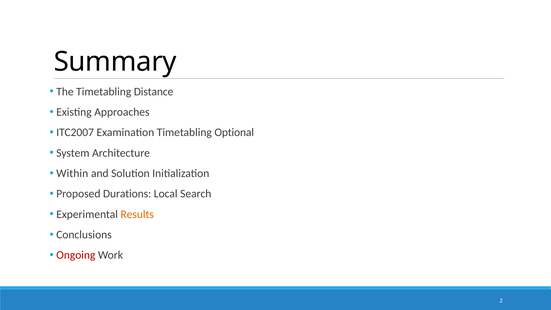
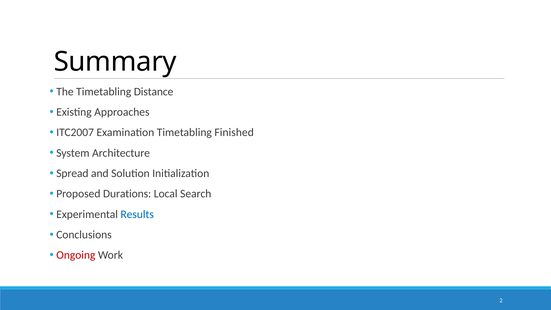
Optional: Optional -> Finished (234, 132)
Within: Within -> Spread (72, 173)
Results colour: orange -> blue (137, 214)
